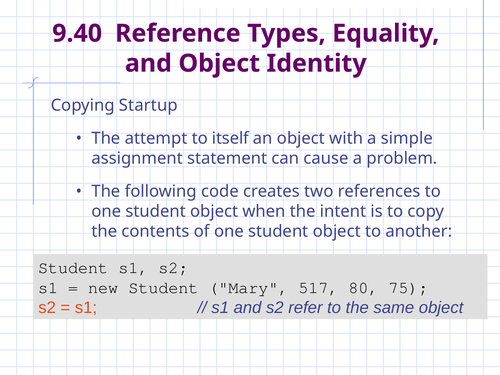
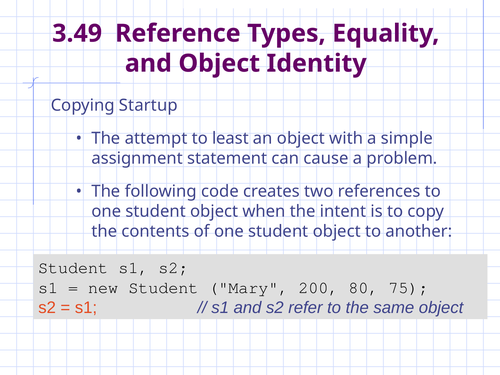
9.40: 9.40 -> 3.49 (77, 33)
itself: itself -> least (230, 138)
517: 517 -> 200 (318, 288)
